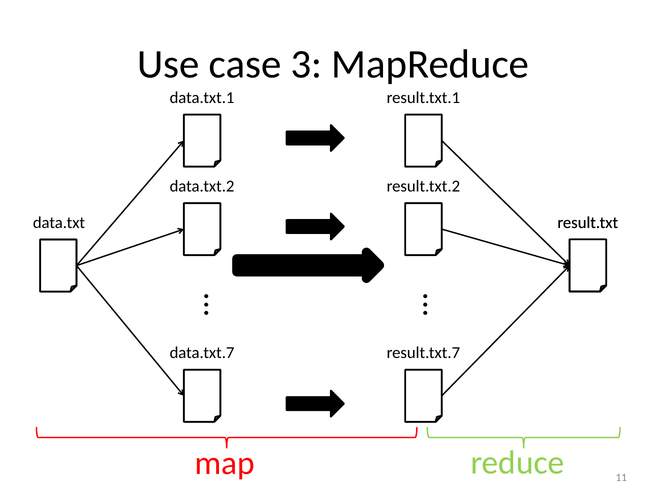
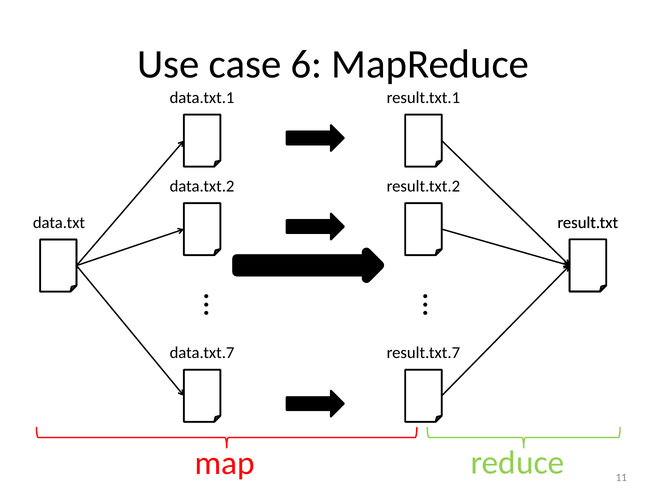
3: 3 -> 6 (306, 65)
